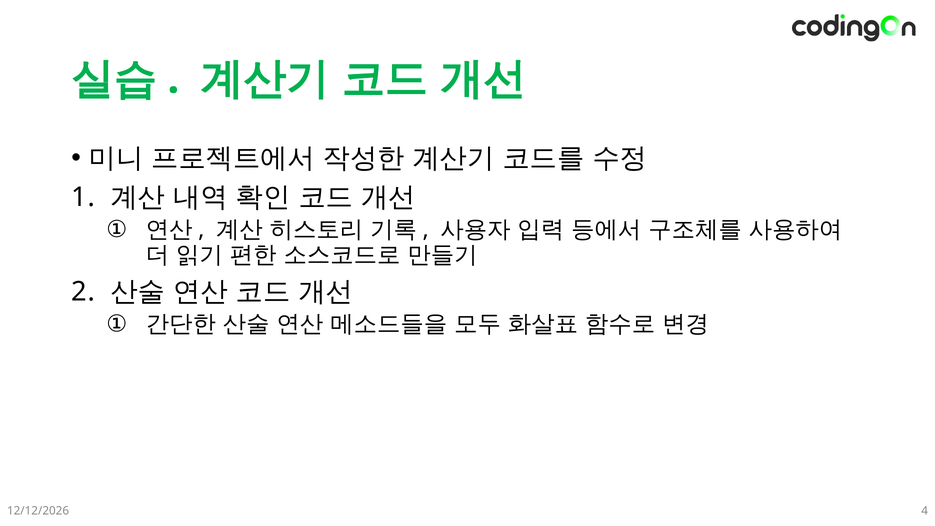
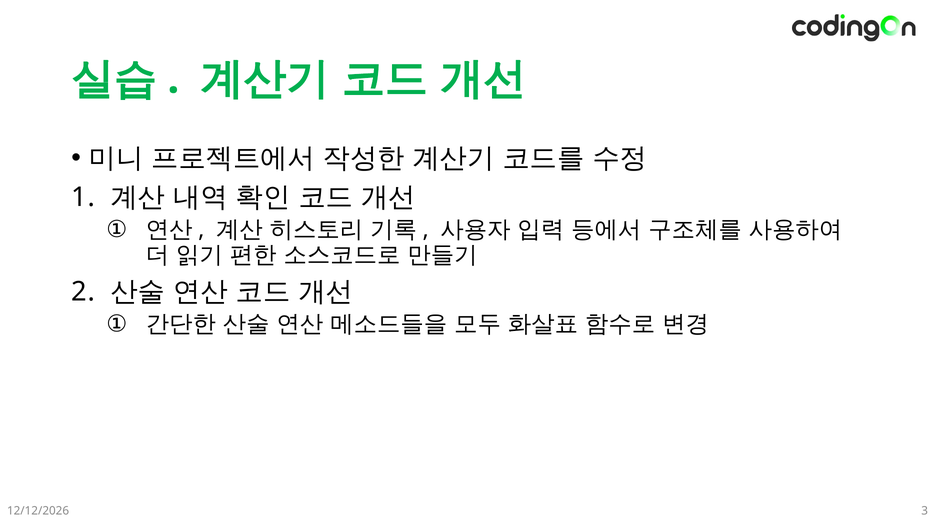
4: 4 -> 3 (925, 511)
